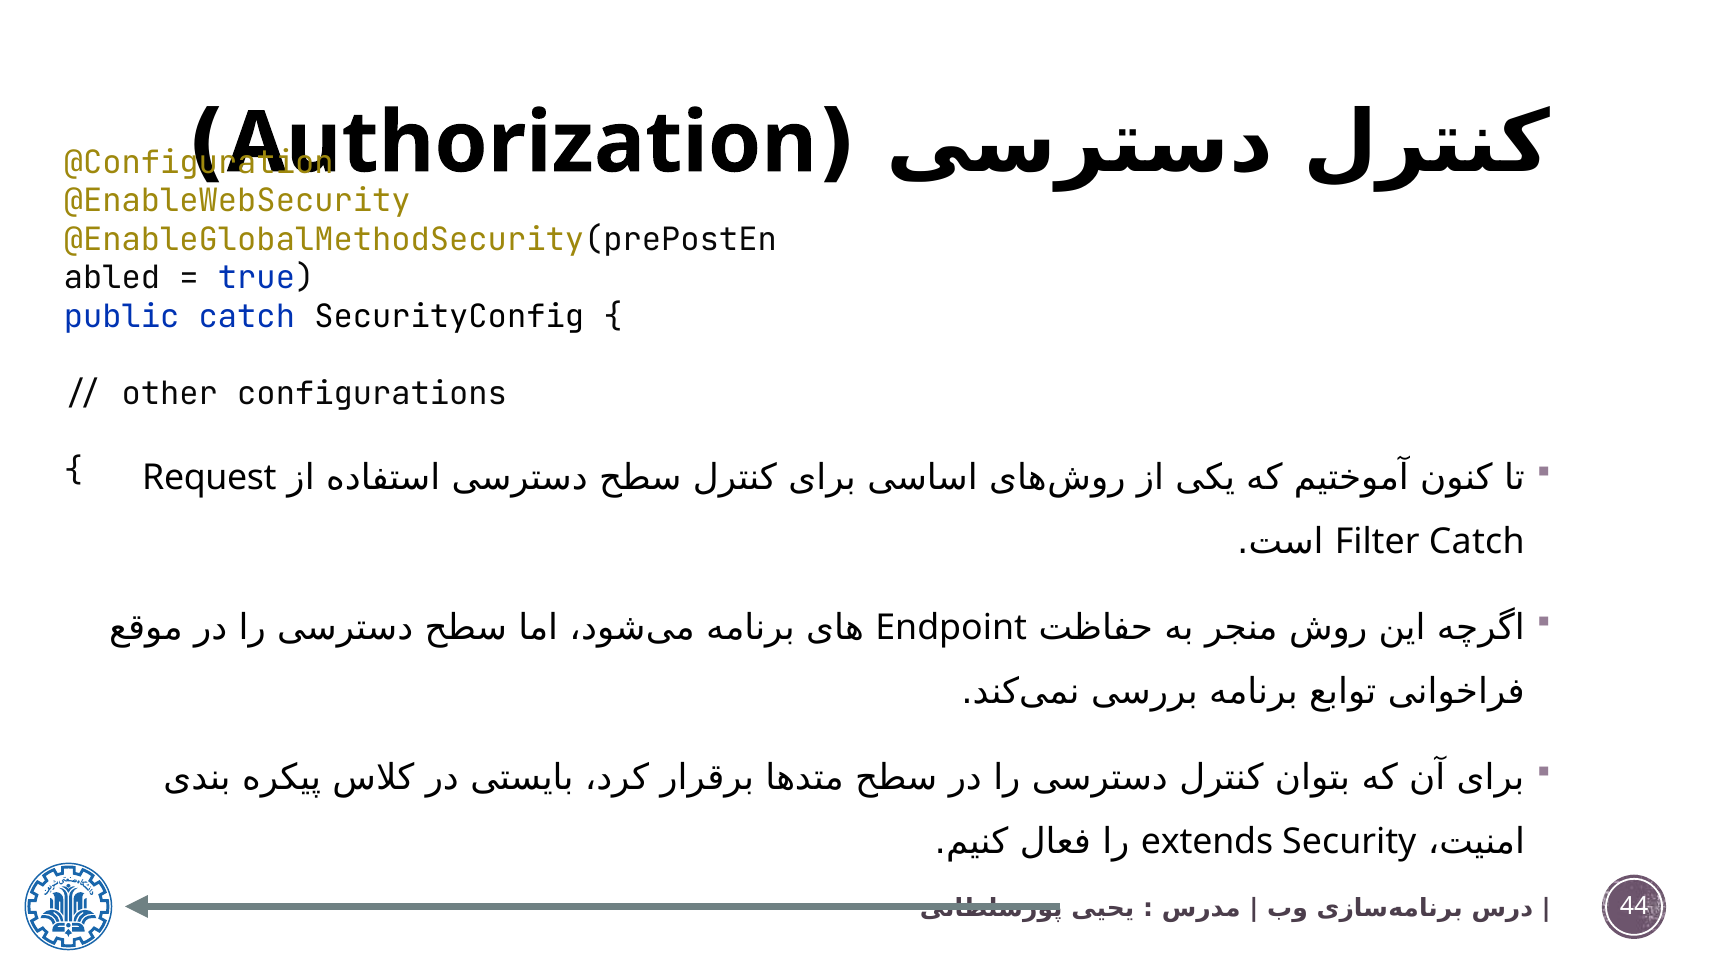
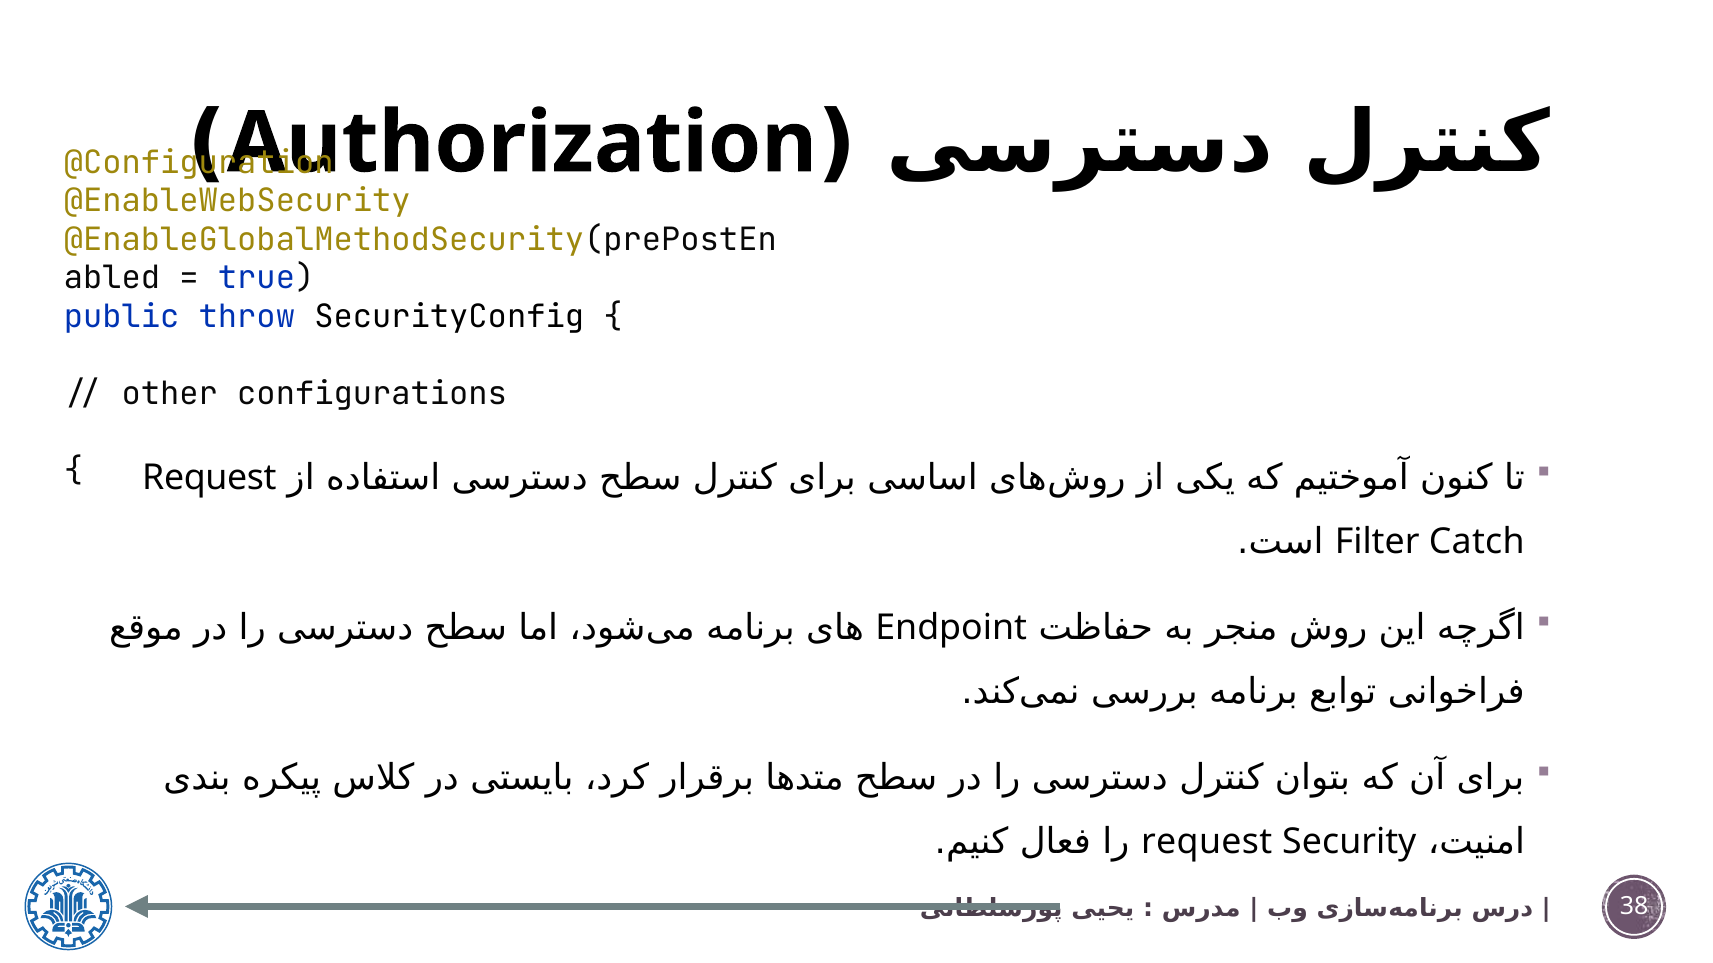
public catch: catch -> throw (247, 317)
extends: extends -> request (1207, 842)
44: 44 -> 38 (1634, 907)
